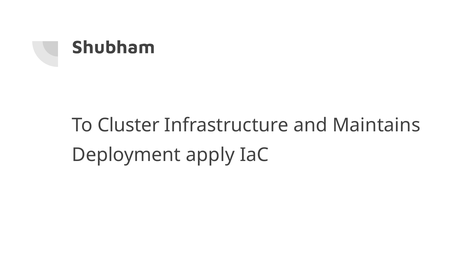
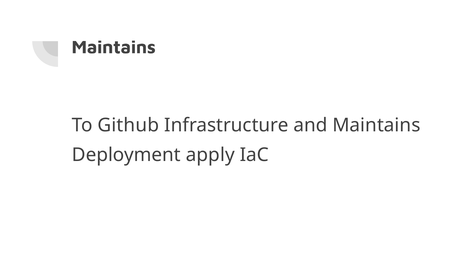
Shubham: Shubham -> Maintains (114, 47)
Cluster: Cluster -> Github (128, 125)
